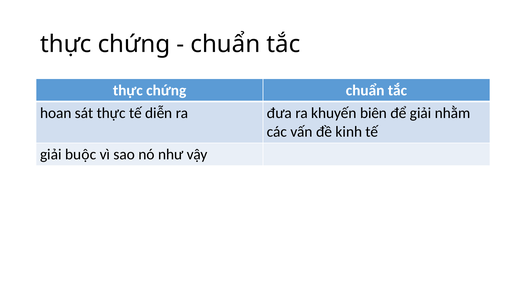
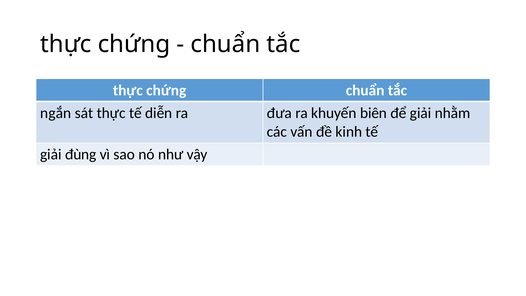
hoan: hoan -> ngắn (56, 113)
buộc: buộc -> đùng (81, 154)
